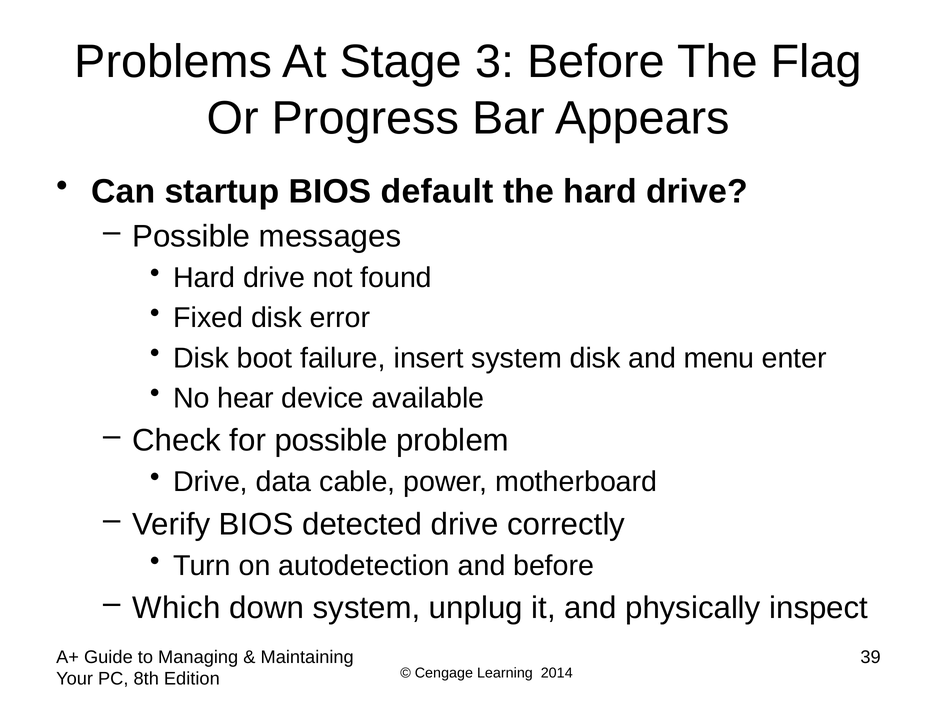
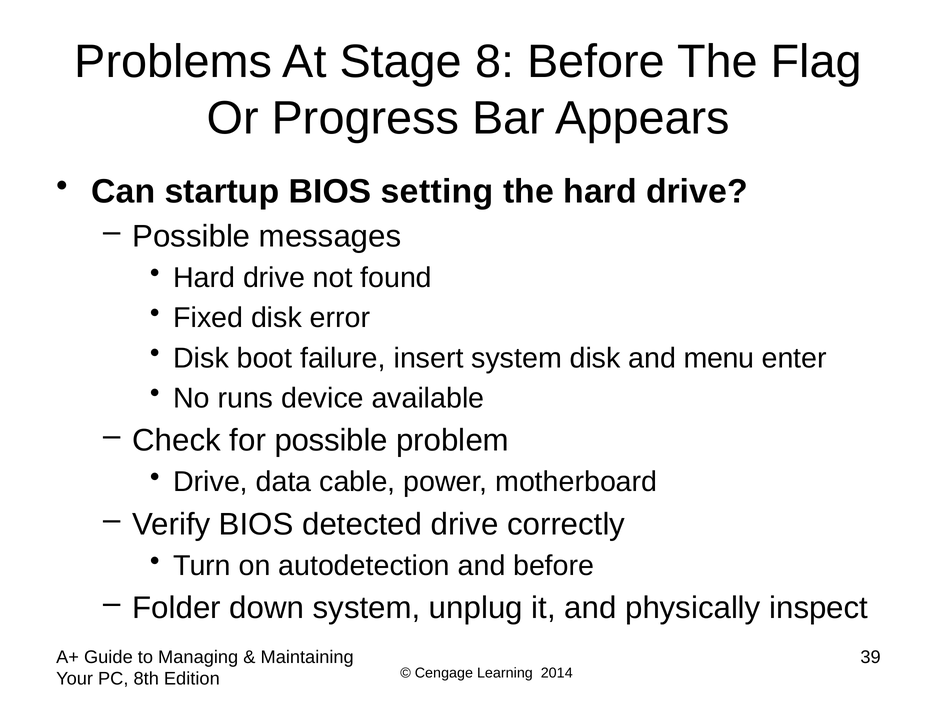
3: 3 -> 8 (495, 62)
default: default -> setting (437, 191)
hear: hear -> runs (245, 398)
Which: Which -> Folder (177, 608)
